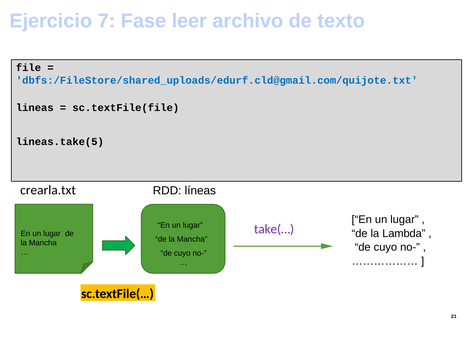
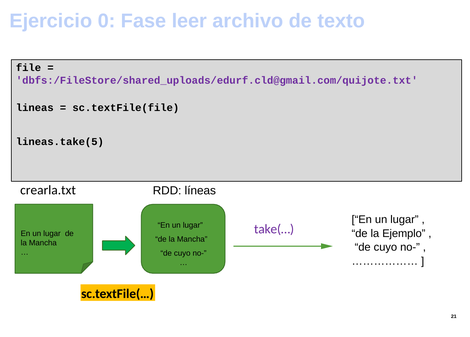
7: 7 -> 0 (107, 21)
dbfs:/FileStore/shared_uploads/edurf.cld@gmail.com/quijote.txt colour: blue -> purple (217, 80)
Lambda: Lambda -> Ejemplo (404, 233)
